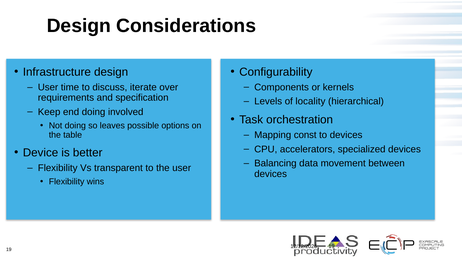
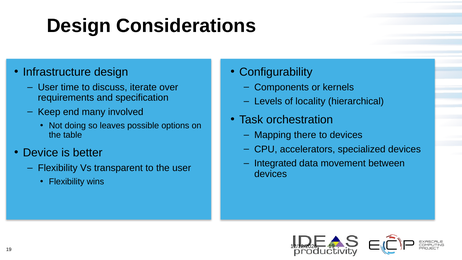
end doing: doing -> many (94, 112)
const: const -> there (305, 135)
Balancing: Balancing -> Integrated (275, 163)
